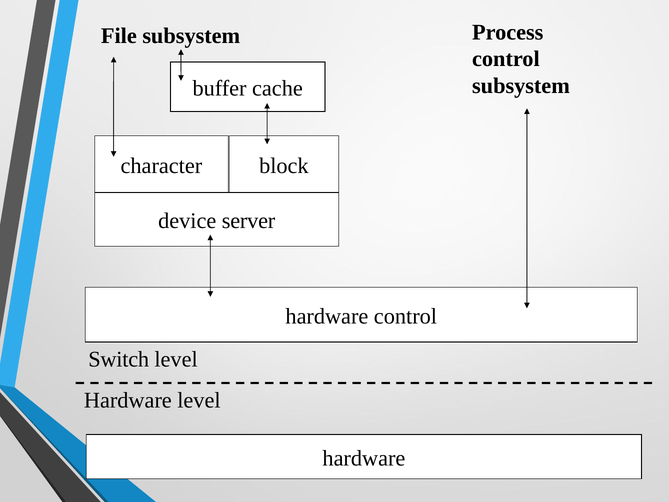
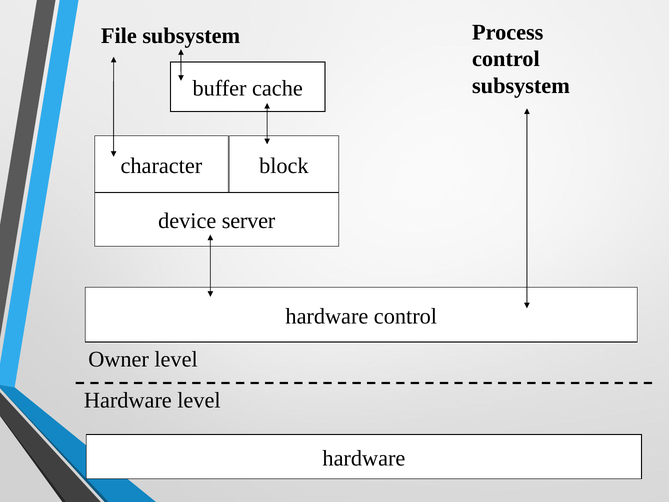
Switch: Switch -> Owner (119, 359)
